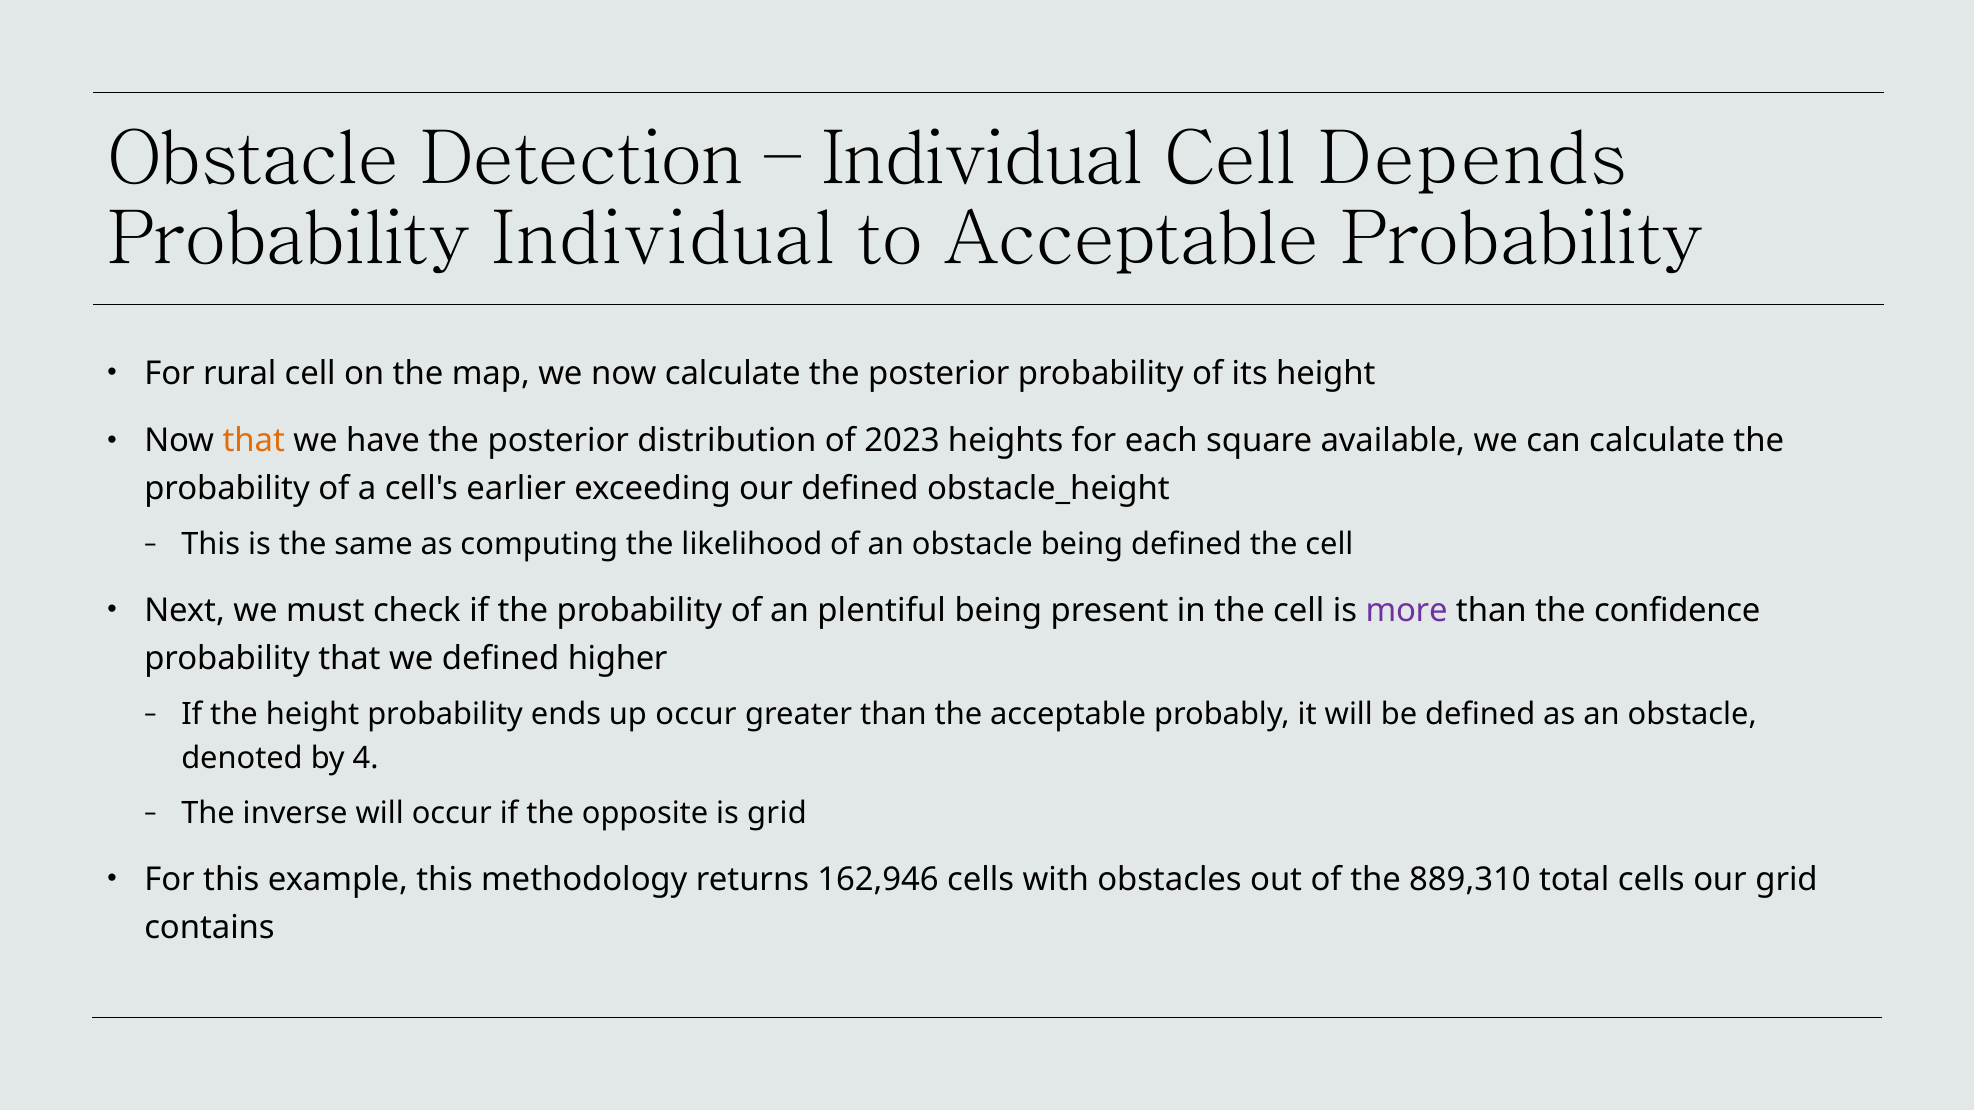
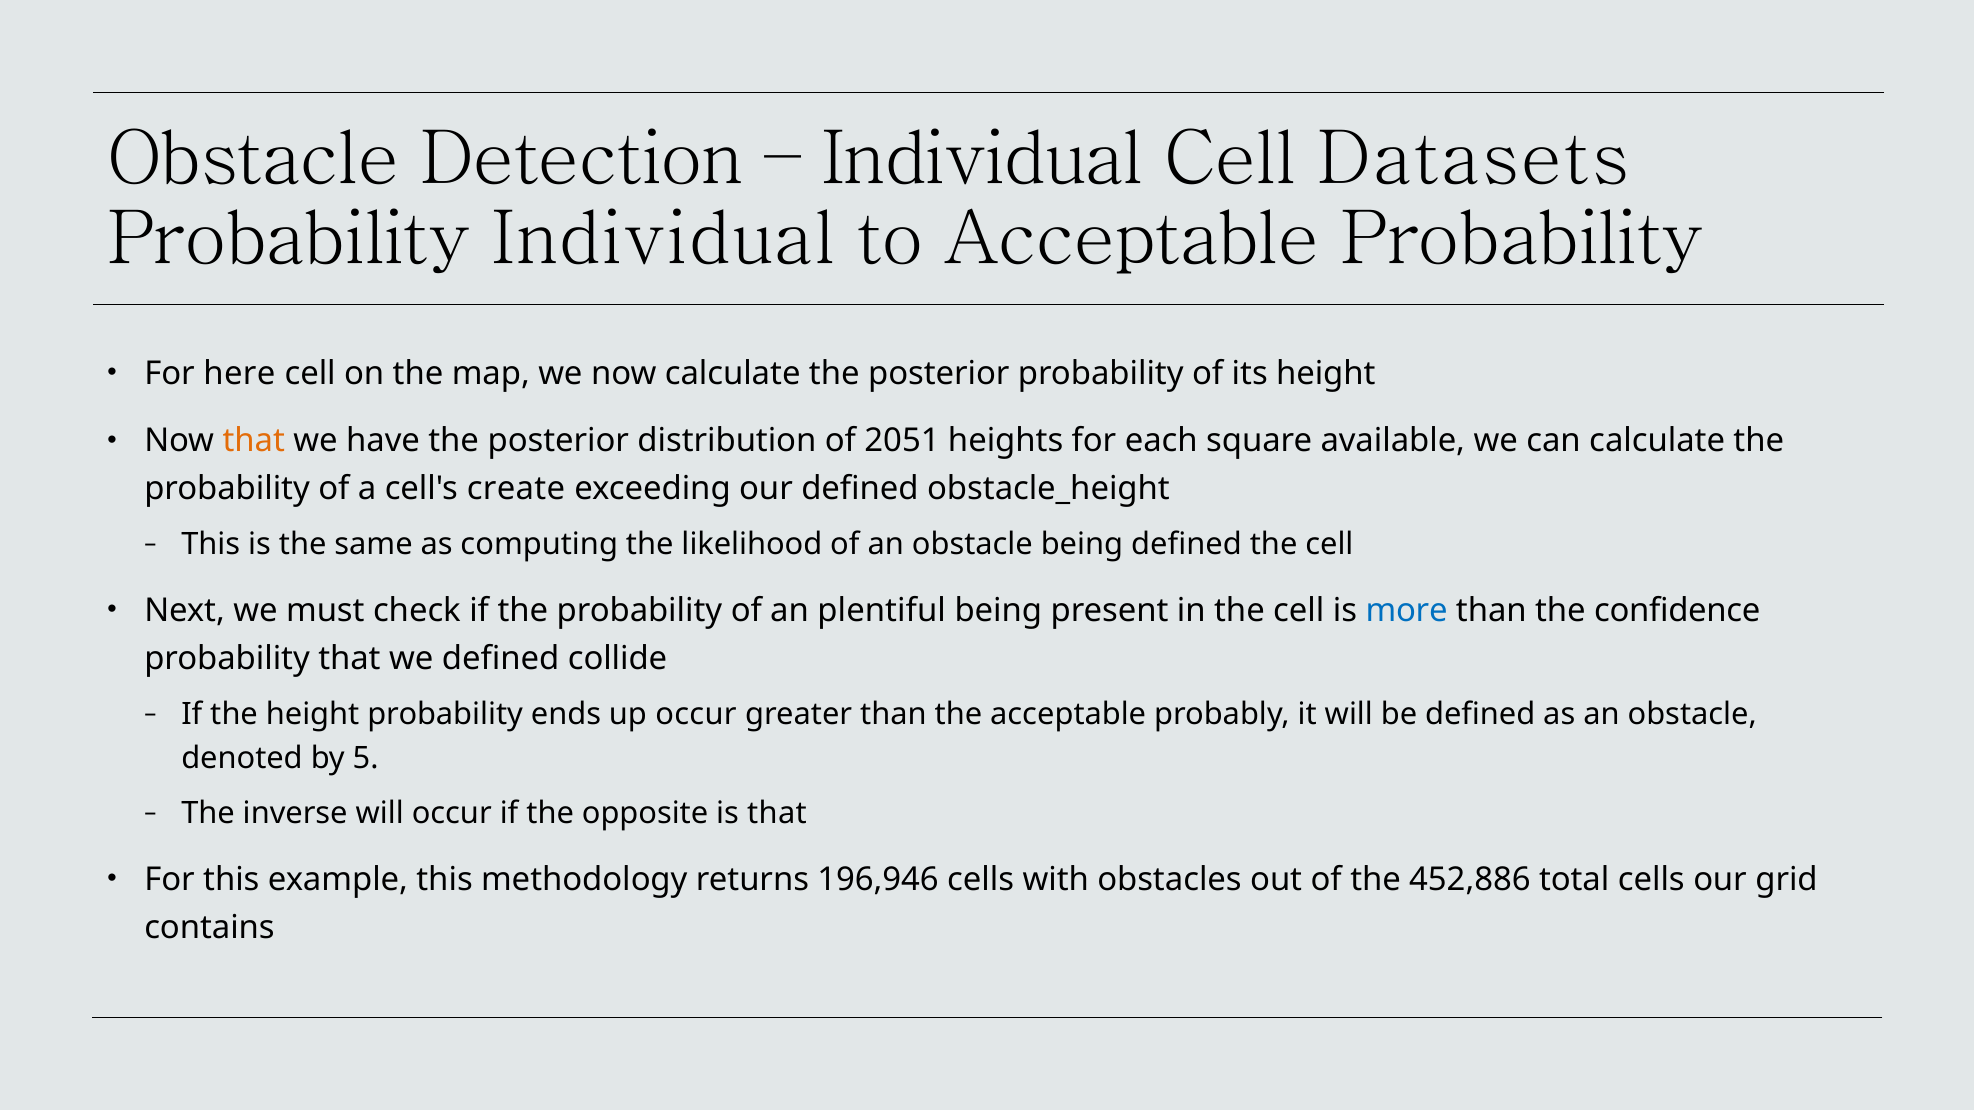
Depends: Depends -> Datasets (1473, 159)
rural: rural -> here (239, 373)
2023: 2023 -> 2051 (902, 441)
earlier: earlier -> create (516, 489)
more colour: purple -> blue (1407, 611)
higher: higher -> collide (618, 659)
4: 4 -> 5 (366, 759)
is grid: grid -> that (777, 813)
162,946: 162,946 -> 196,946 (878, 880)
889,310: 889,310 -> 452,886 (1470, 880)
